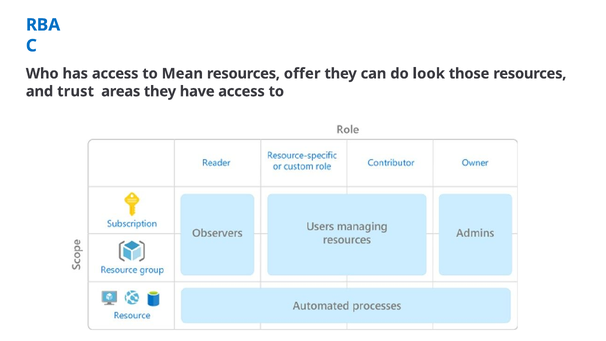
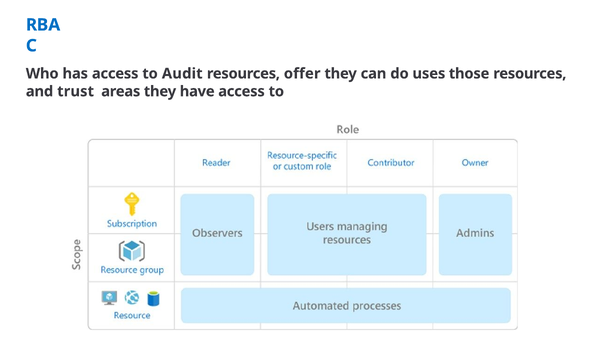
Mean: Mean -> Audit (182, 74)
look: look -> uses (429, 74)
